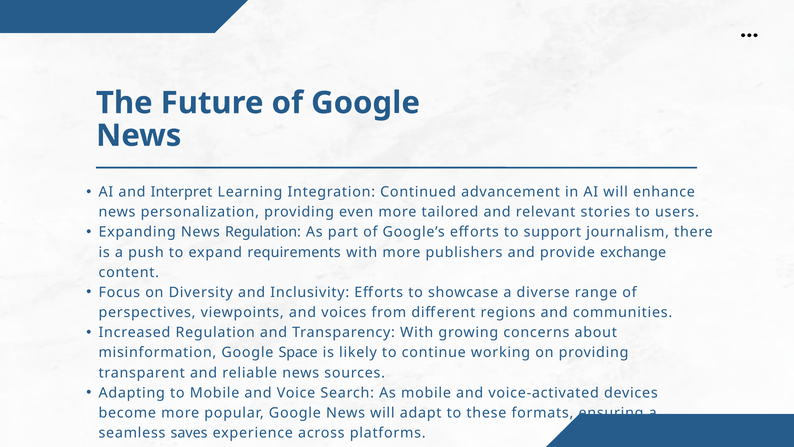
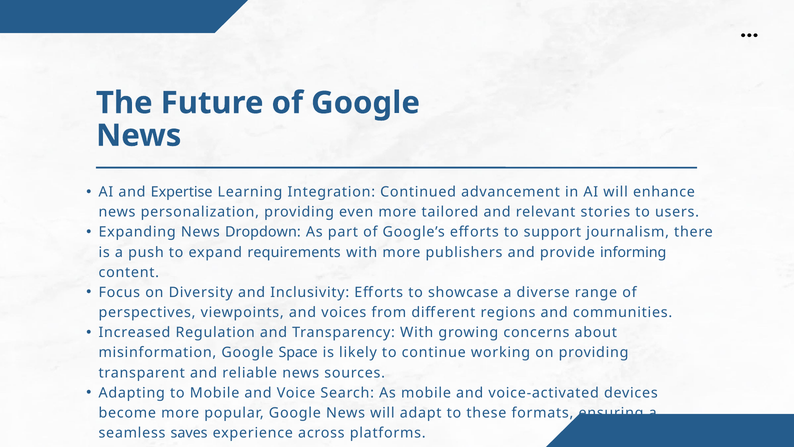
Interpret: Interpret -> Expertise (182, 192)
News Regulation: Regulation -> Dropdown (263, 232)
exchange: exchange -> informing (633, 252)
